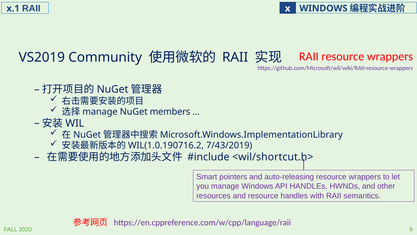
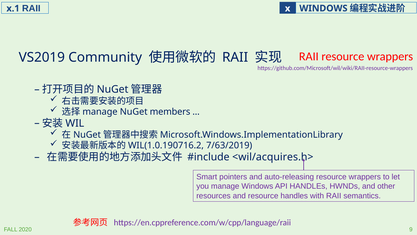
7/43/2019: 7/43/2019 -> 7/63/2019 (229, 145)
<wil/shortcut.h>: <wil/shortcut.h> -> <wil/acquires.h> (273, 157)
